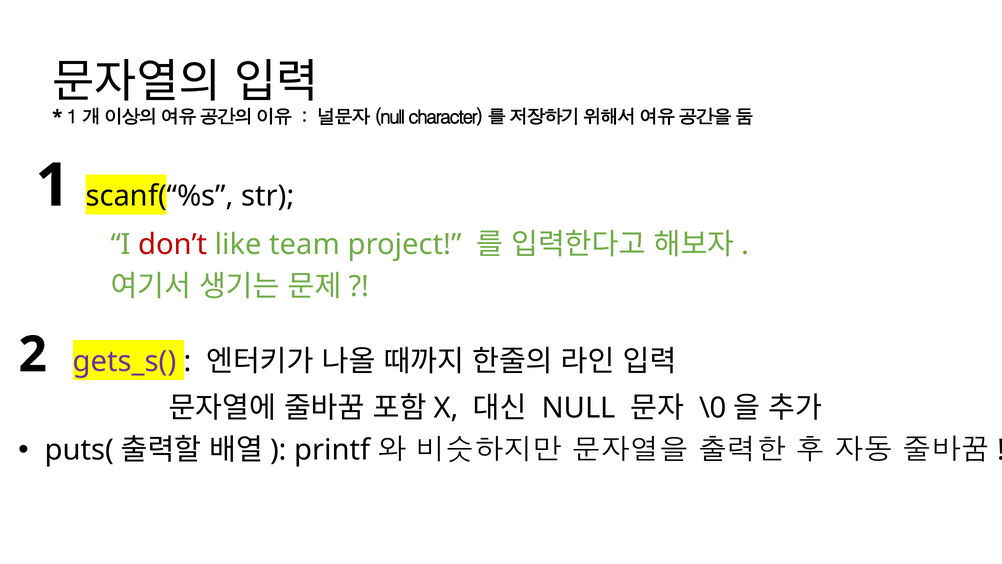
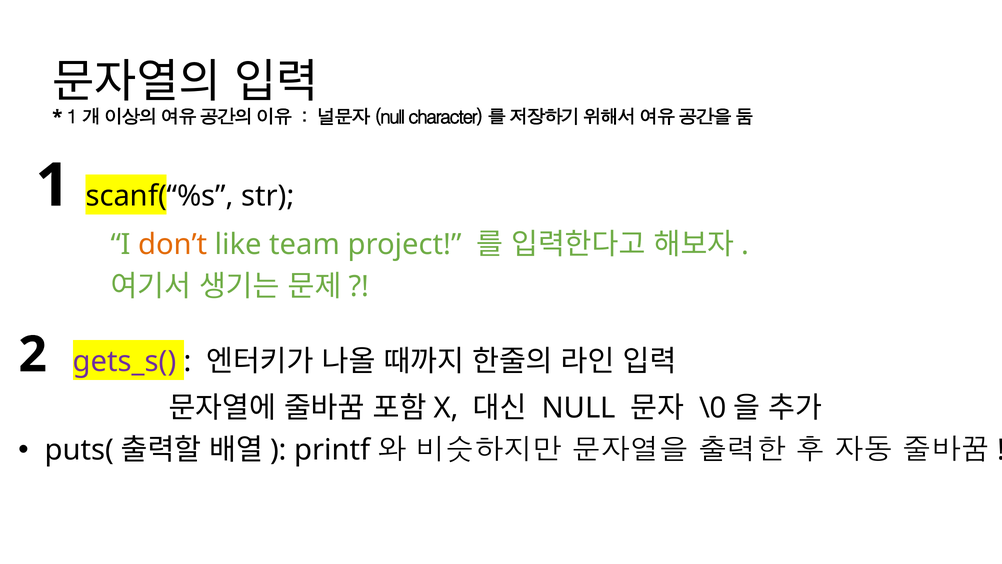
don’t colour: red -> orange (173, 245)
